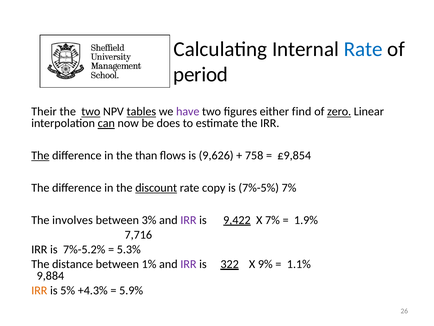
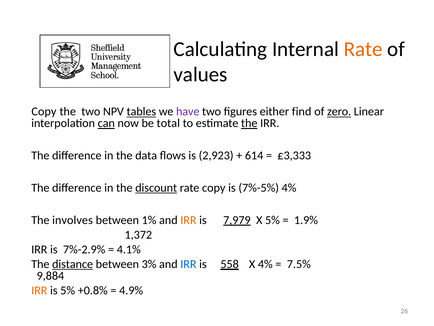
Rate colour: blue -> orange (363, 49)
period: period -> values (201, 74)
Their: Their -> Copy (44, 112)
two underline: present -> none (91, 112)
does: does -> total (168, 123)
the underline: none -> present (249, 123)
The underline: present -> none (40, 155)
than: than -> data (146, 155)
9,626: 9,626 -> 2,923 (216, 155)
758: 758 -> 614 (254, 155)
£9,854: £9,854 -> £3,333 (294, 155)
7%-5% 7%: 7% -> 4% (289, 188)
3%: 3% -> 1% (149, 220)
IRR colour: purple -> orange (188, 220)
9,422: 9,422 -> 7,979 (237, 220)
X 7%: 7% -> 5% (272, 220)
7,716: 7,716 -> 1,372 (138, 234)
7%-5.2%: 7%-5.2% -> 7%-2.9% (84, 249)
5.3%: 5.3% -> 4.1% (129, 249)
distance underline: none -> present (73, 264)
1%: 1% -> 3% (149, 264)
IRR colour: purple -> blue (188, 264)
322: 322 -> 558 (230, 264)
X 9%: 9% -> 4% (265, 264)
1.1%: 1.1% -> 7.5% (299, 264)
+4.3%: +4.3% -> +0.8% (93, 290)
5.9%: 5.9% -> 4.9% (131, 290)
